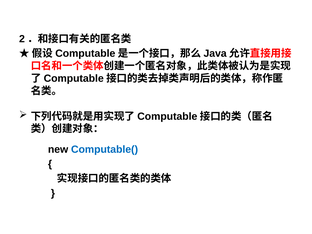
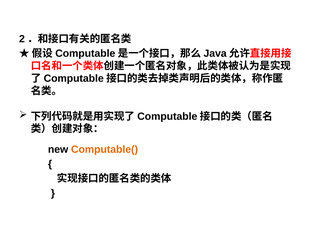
Computable( colour: blue -> orange (105, 149)
